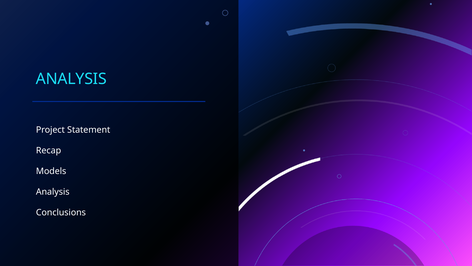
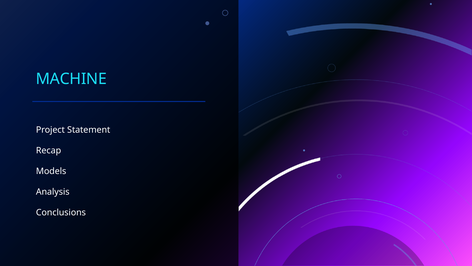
ANALYSIS: ANALYSIS -> MACHINE (71, 79)
